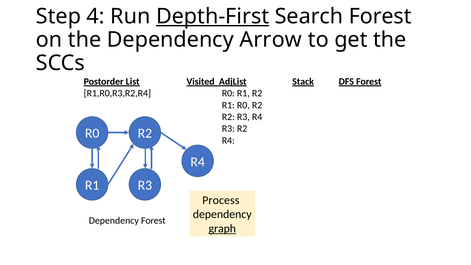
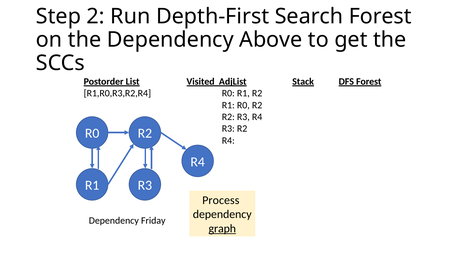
4: 4 -> 2 (96, 16)
Depth-First underline: present -> none (213, 16)
Arrow: Arrow -> Above (271, 40)
Dependency Forest: Forest -> Friday (153, 221)
